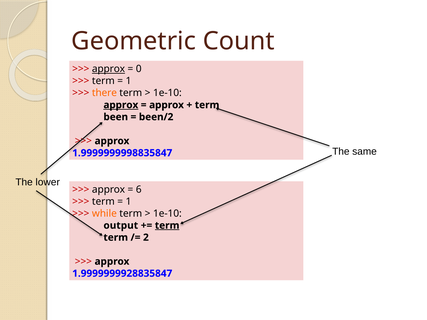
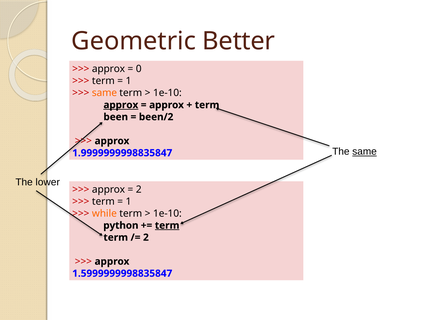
Count: Count -> Better (239, 41)
approx underline: present -> none (109, 69)
there: there -> same (104, 93)
same underline: none -> present (365, 152)
6: 6 -> 2 (139, 190)
output: output -> python (121, 226)
1.9999999928835847: 1.9999999928835847 -> 1.5999999998835847 (122, 274)
